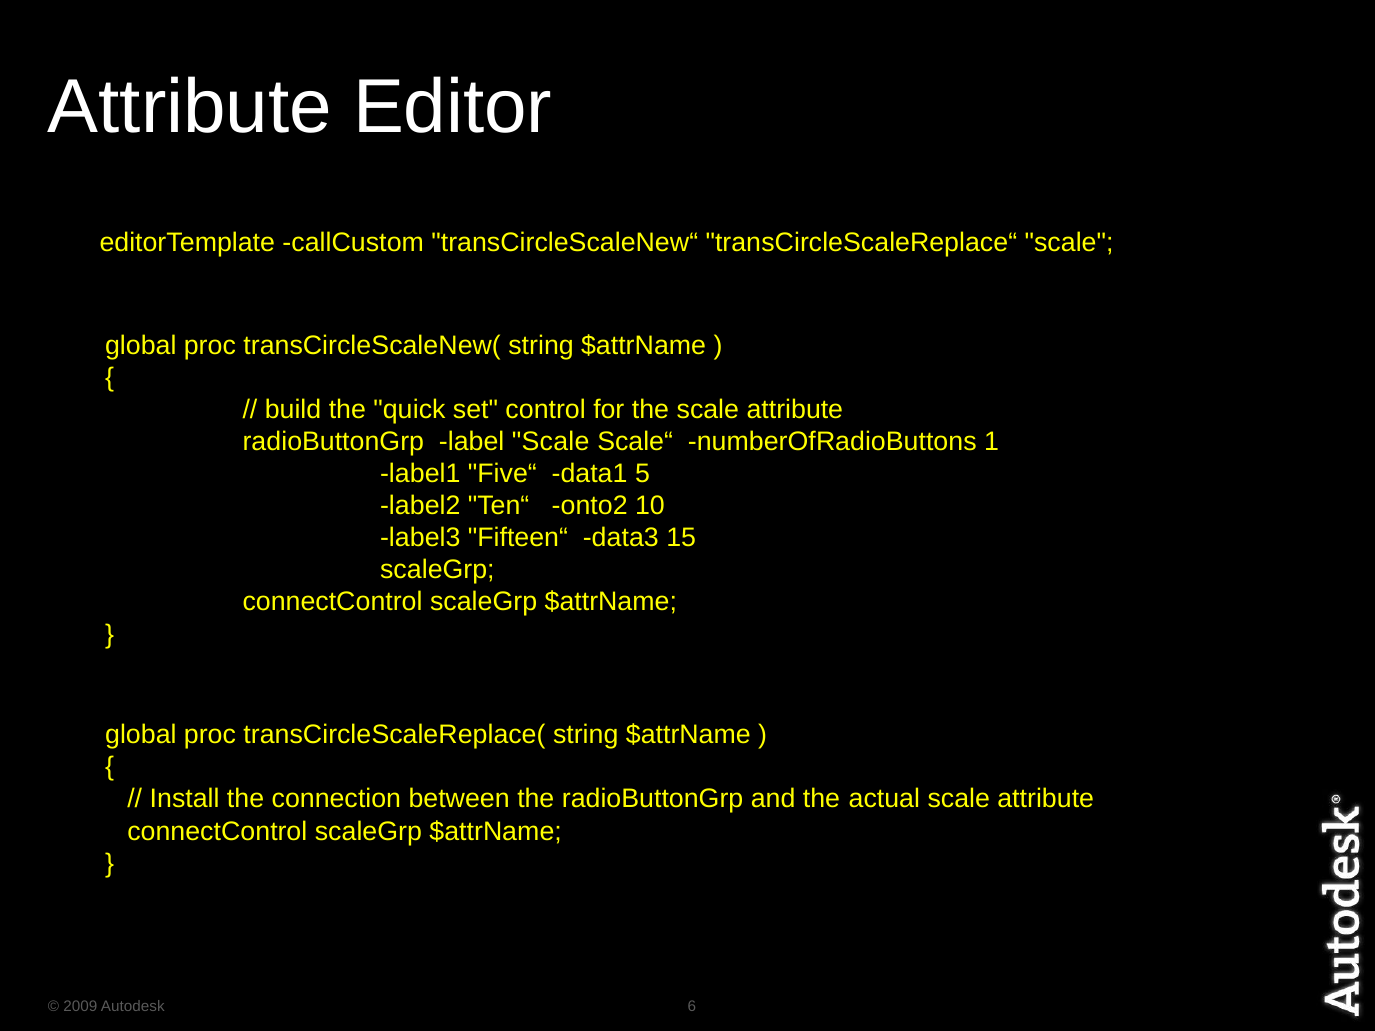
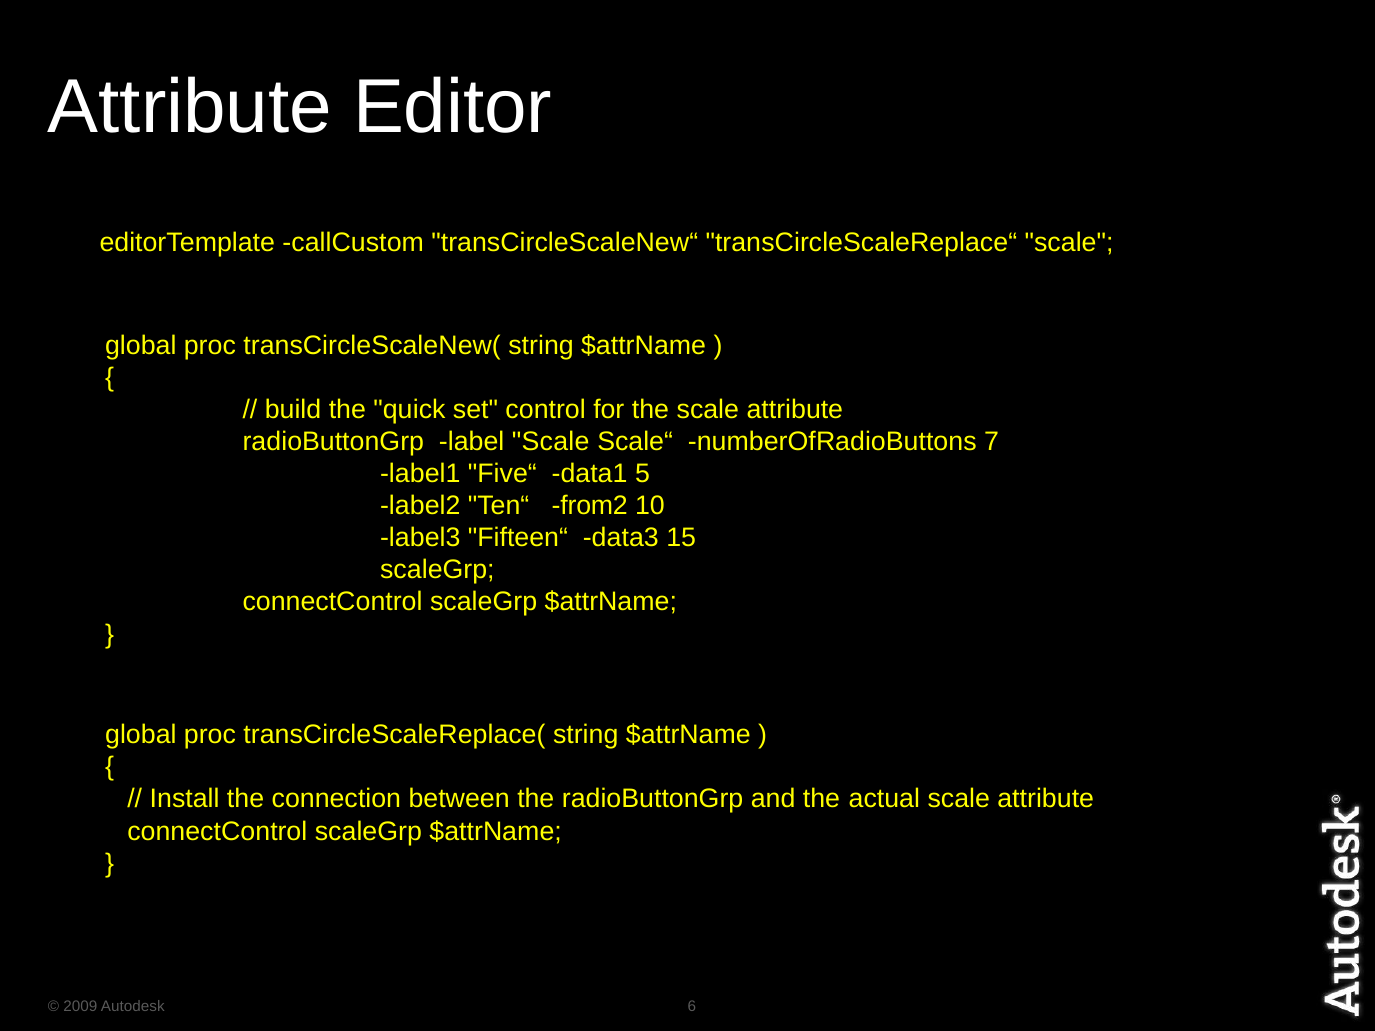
1: 1 -> 7 (992, 442)
onto2: onto2 -> from2 (590, 506)
